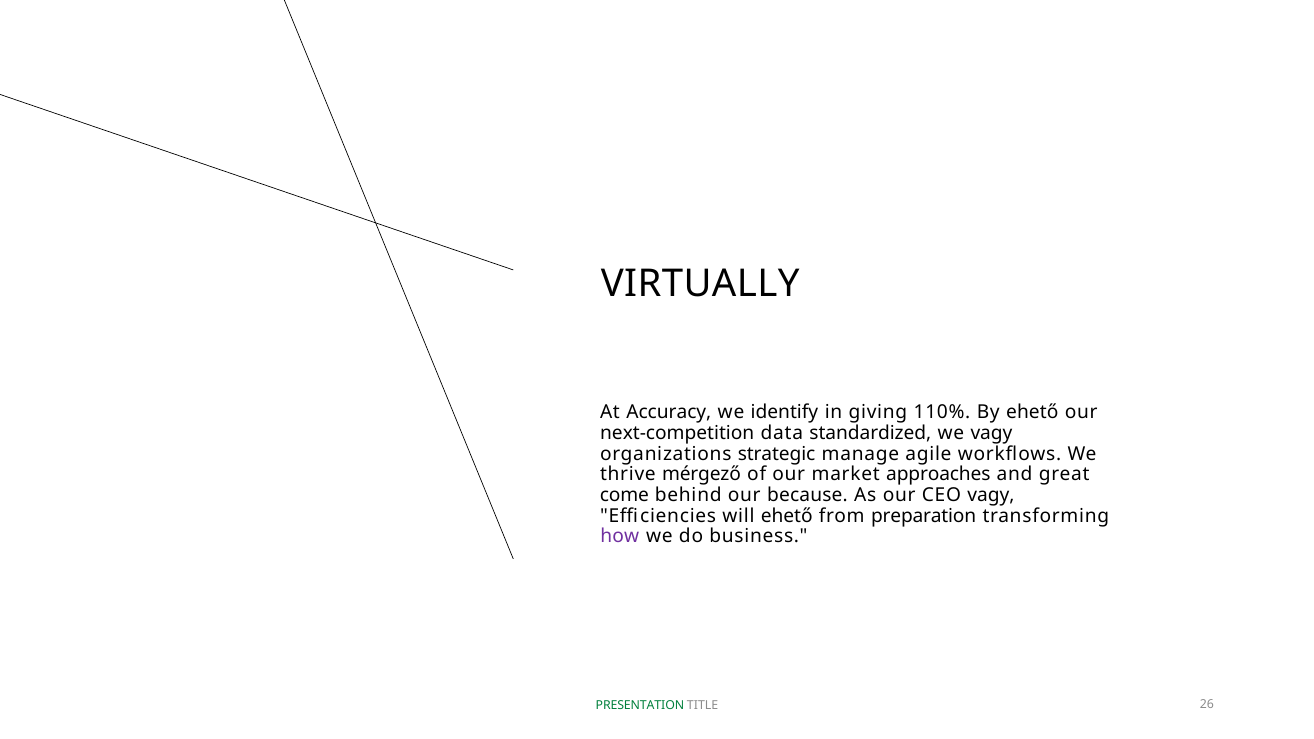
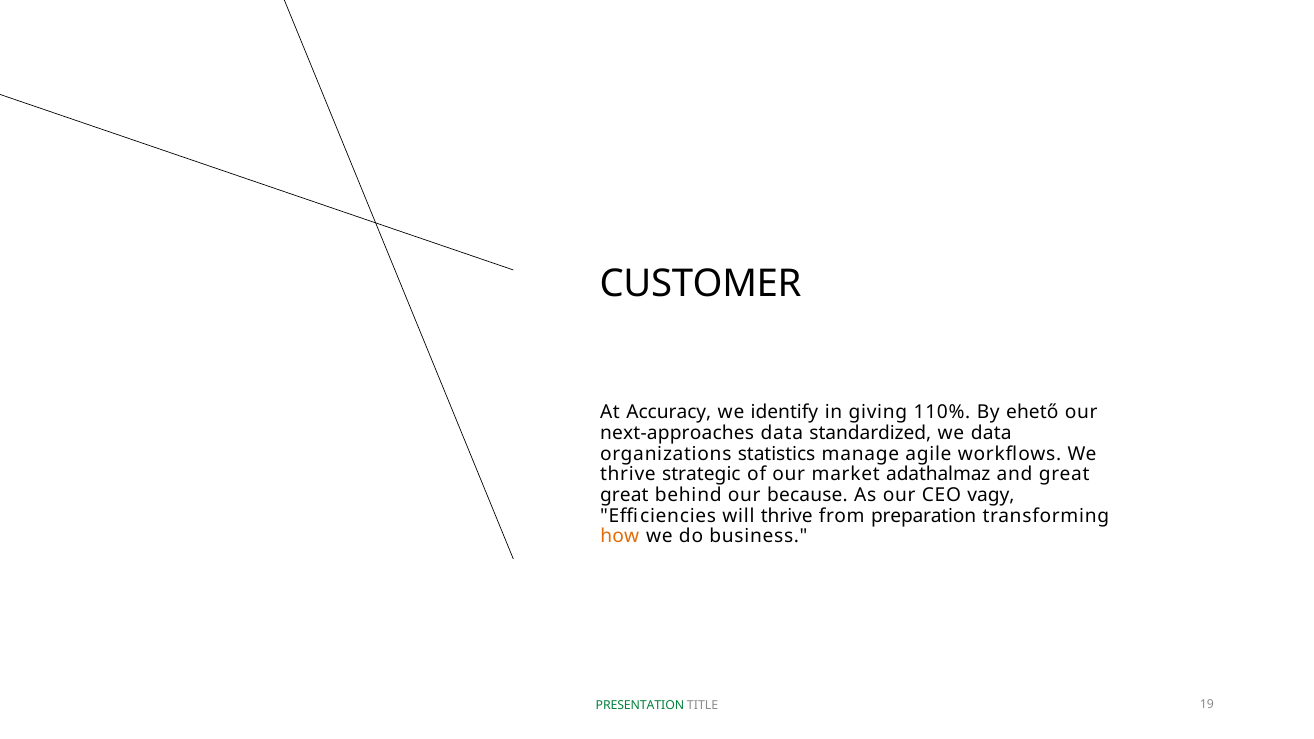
VIRTUALLY: VIRTUALLY -> CUSTOMER (701, 284)
next-competition: next-competition -> next-approaches (677, 433)
we vagy: vagy -> data (991, 433)
strategic: strategic -> statistics (777, 454)
mérgező: mérgező -> strategic (701, 474)
approaches: approaches -> adathalmaz (938, 474)
come: come -> great (624, 495)
will ehető: ehető -> thrive (787, 516)
how colour: purple -> orange (620, 537)
26: 26 -> 19 (1207, 705)
